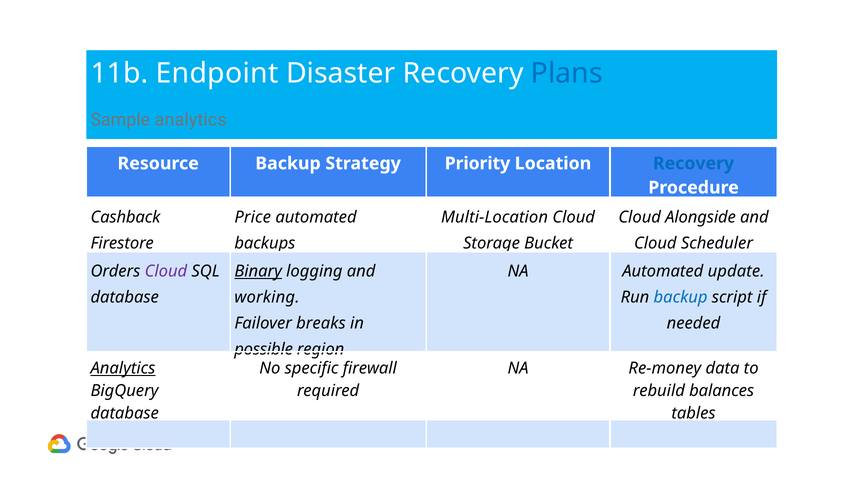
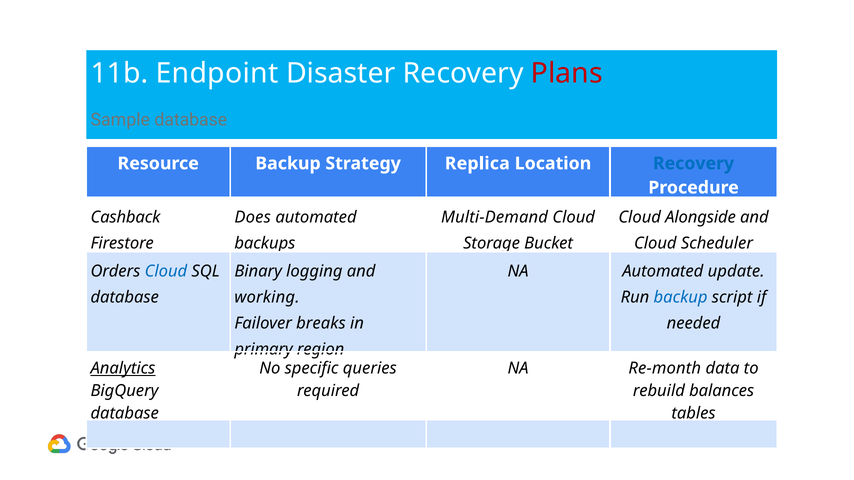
Plans colour: blue -> red (567, 74)
Sample analytics: analytics -> database (191, 120)
Priority: Priority -> Replica (477, 164)
Price: Price -> Does (253, 217)
Multi-Location: Multi-Location -> Multi-Demand (495, 217)
Cloud colour: purple -> blue (166, 272)
Binary underline: present -> none (258, 272)
possible: possible -> primary (264, 349)
firewall: firewall -> queries (370, 368)
Re-money: Re-money -> Re-month (665, 368)
